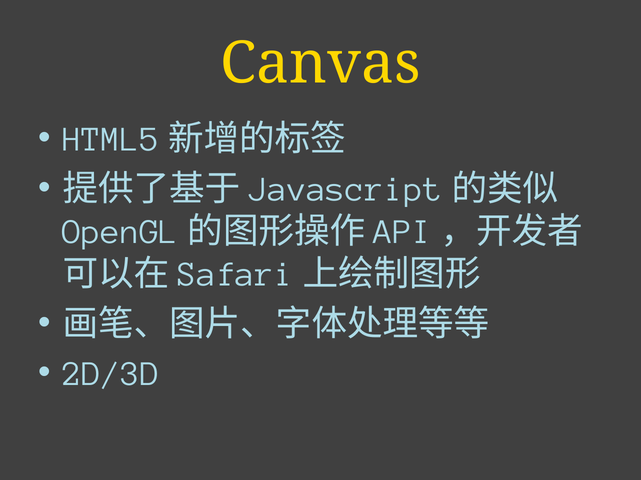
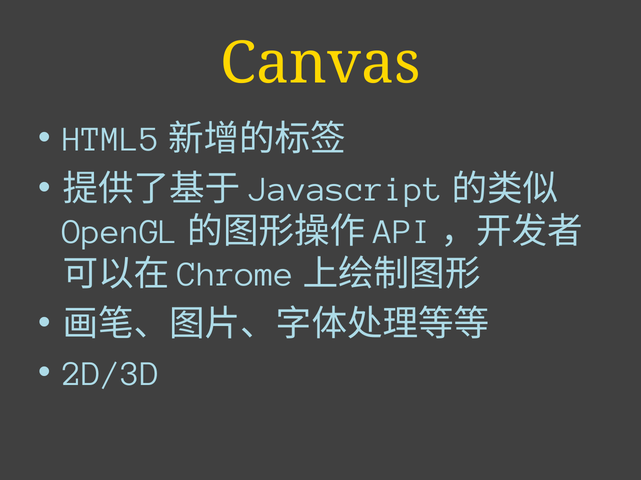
Safari: Safari -> Chrome (236, 275)
